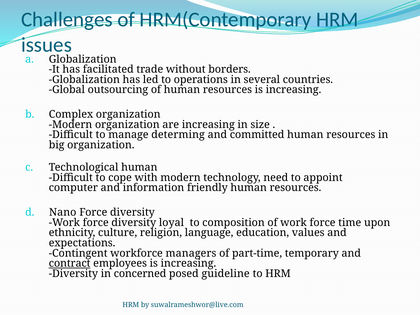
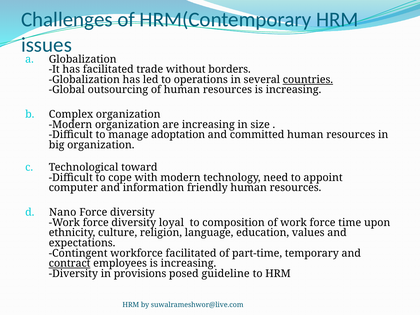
countries underline: none -> present (308, 80)
determing: determing -> adoptation (178, 135)
Technological human: human -> toward (139, 167)
workforce managers: managers -> facilitated (191, 253)
concerned: concerned -> provisions (140, 274)
